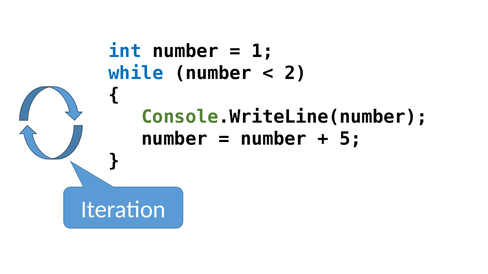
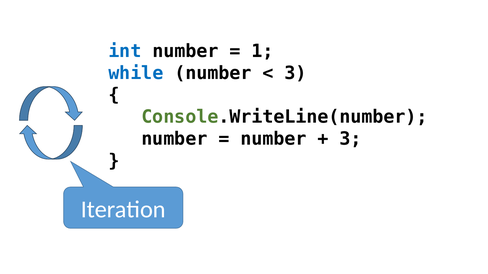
2: 2 -> 3 (295, 73)
5: 5 -> 3 (350, 139)
